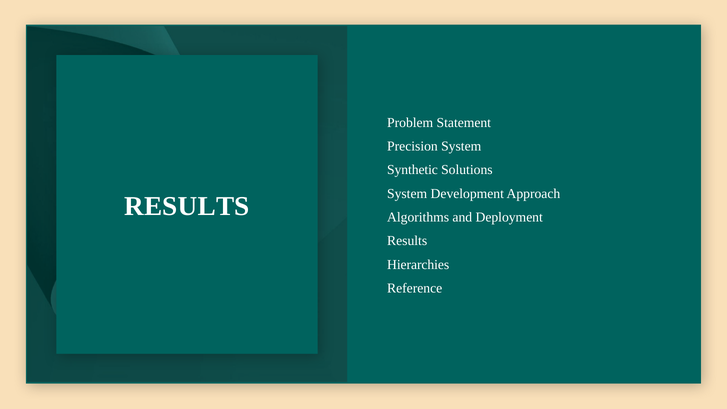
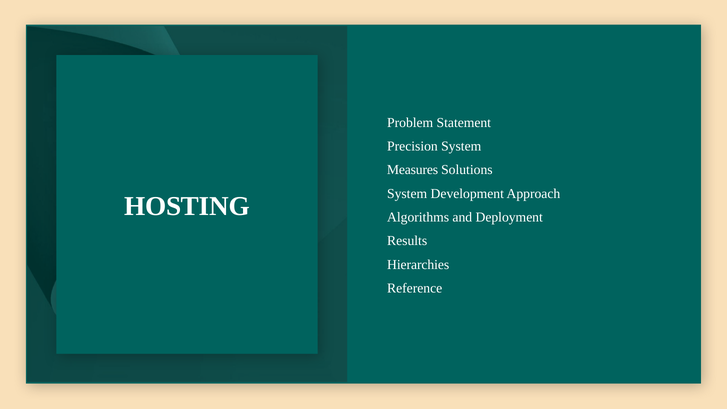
Synthetic: Synthetic -> Measures (413, 170)
RESULTS: RESULTS -> HOSTING (187, 206)
